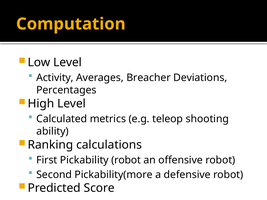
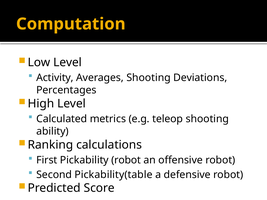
Averages Breacher: Breacher -> Shooting (149, 78)
Pickability(more: Pickability(more -> Pickability(table (114, 175)
